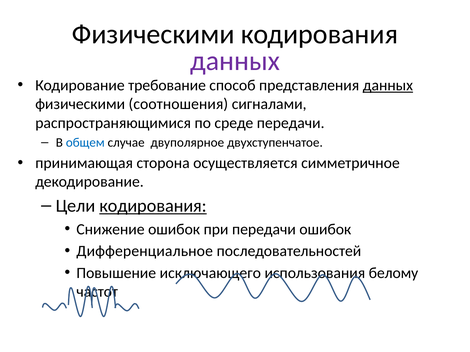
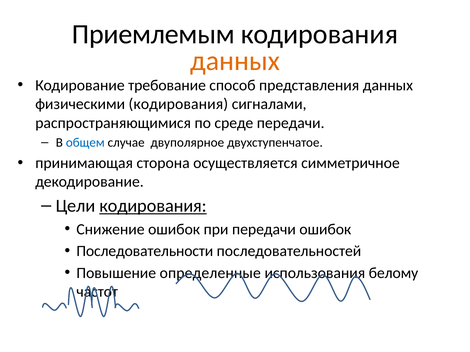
Физическими: Физическими -> Приемлемым (153, 34)
данных colour: purple -> orange (235, 61)
данных underline: present -> none (388, 85)
физическими соотношения: соотношения -> кодирования (178, 104)
Дифференциальное: Дифференциальное -> Последовательности (145, 251)
исключающего: исключающего -> определенные (210, 273)
